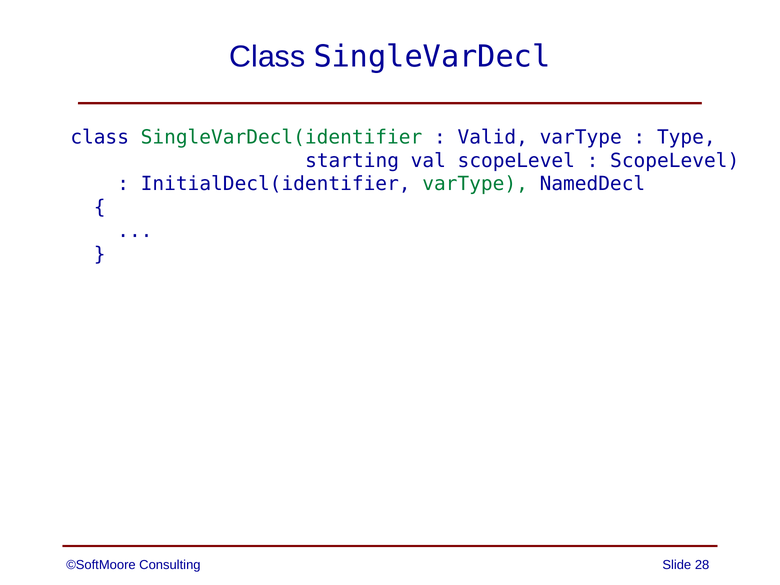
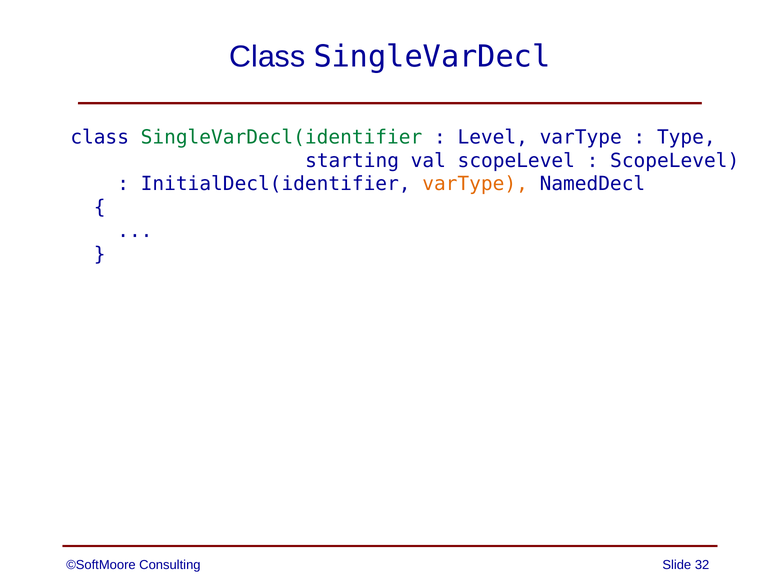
Valid: Valid -> Level (493, 137)
varType colour: green -> orange (475, 184)
28: 28 -> 32 (702, 565)
